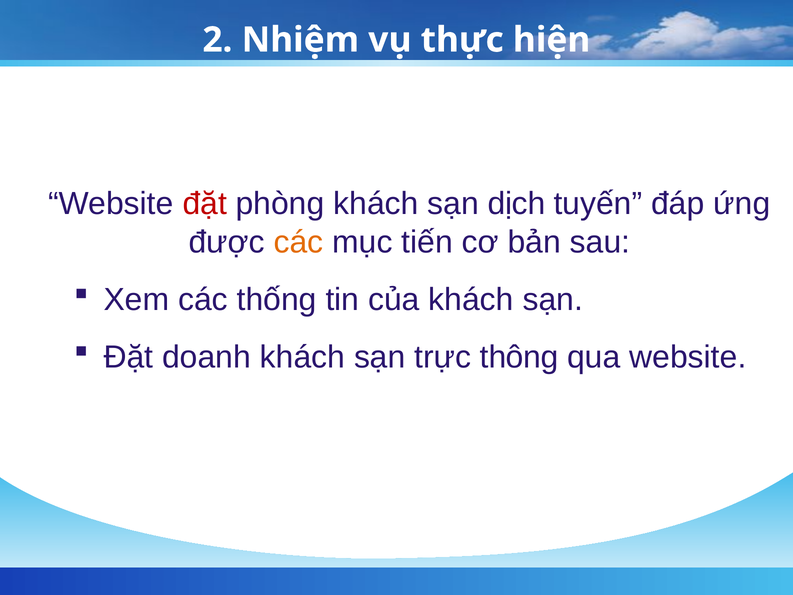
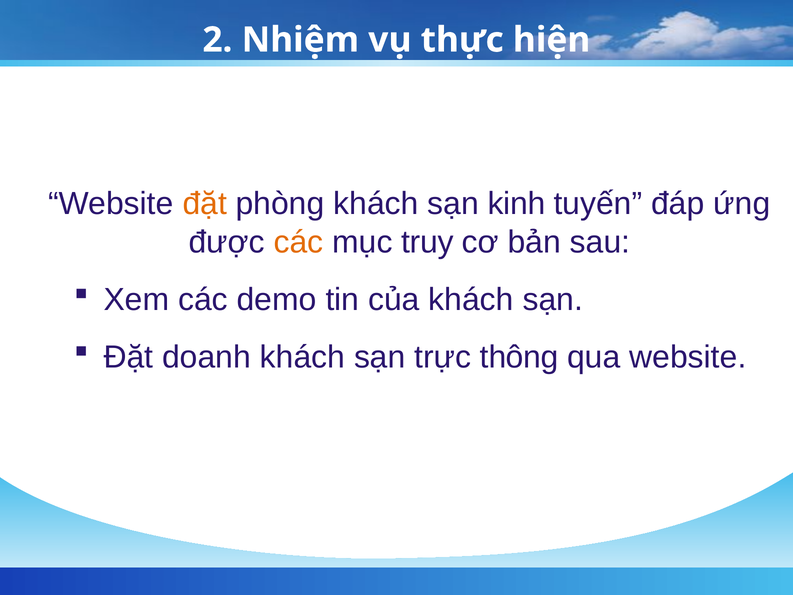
đặt colour: red -> orange (205, 204)
dịch: dịch -> kinh (516, 204)
tiến: tiến -> truy (427, 242)
thống: thống -> demo (277, 300)
